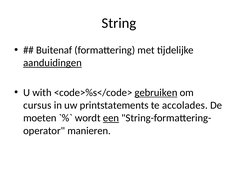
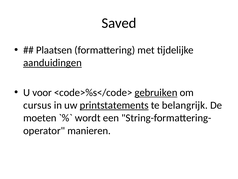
String: String -> Saved (119, 23)
Buitenaf: Buitenaf -> Plaatsen (54, 50)
with: with -> voor (42, 92)
printstatements underline: none -> present (114, 105)
accolades: accolades -> belangrijk (185, 105)
een underline: present -> none (111, 118)
